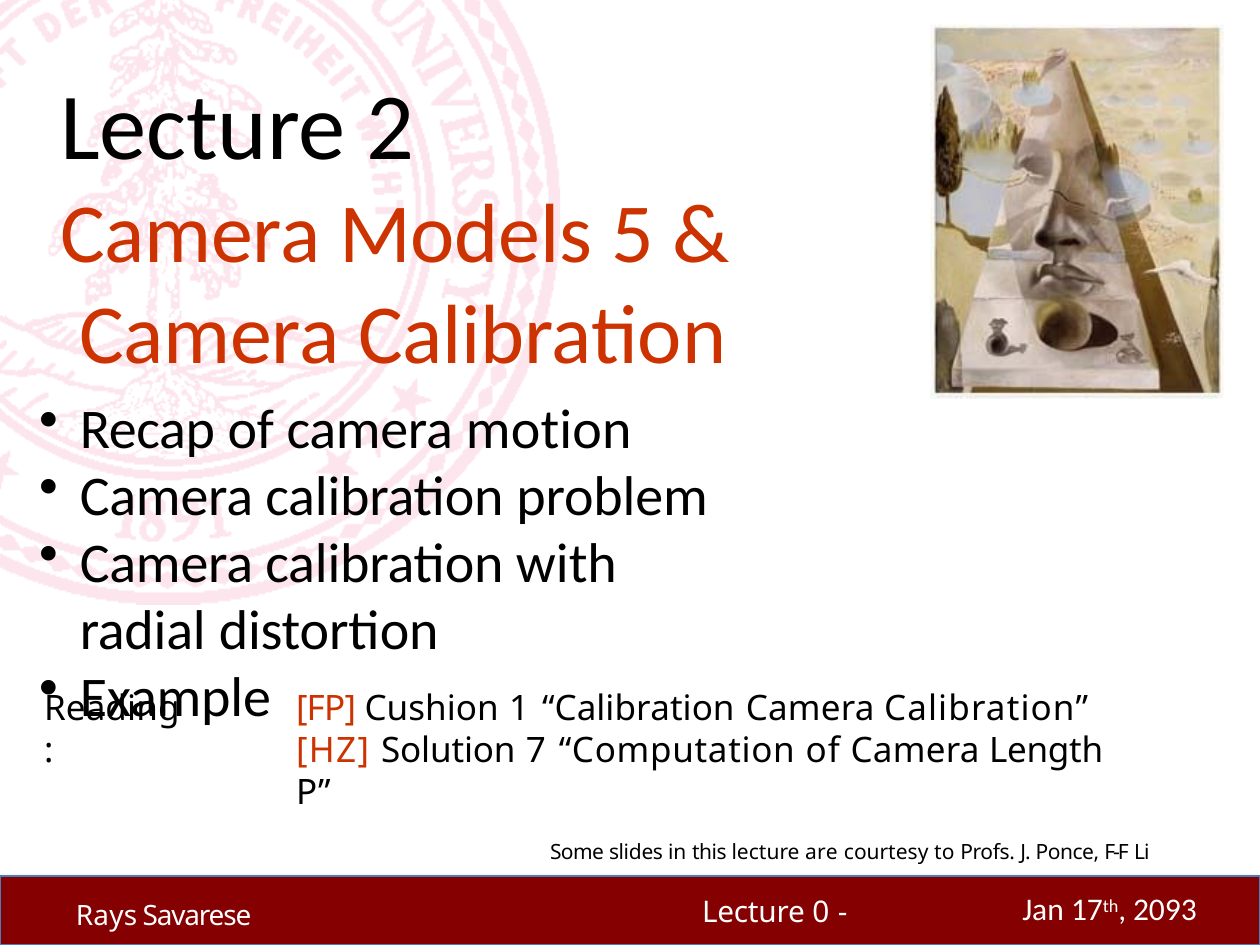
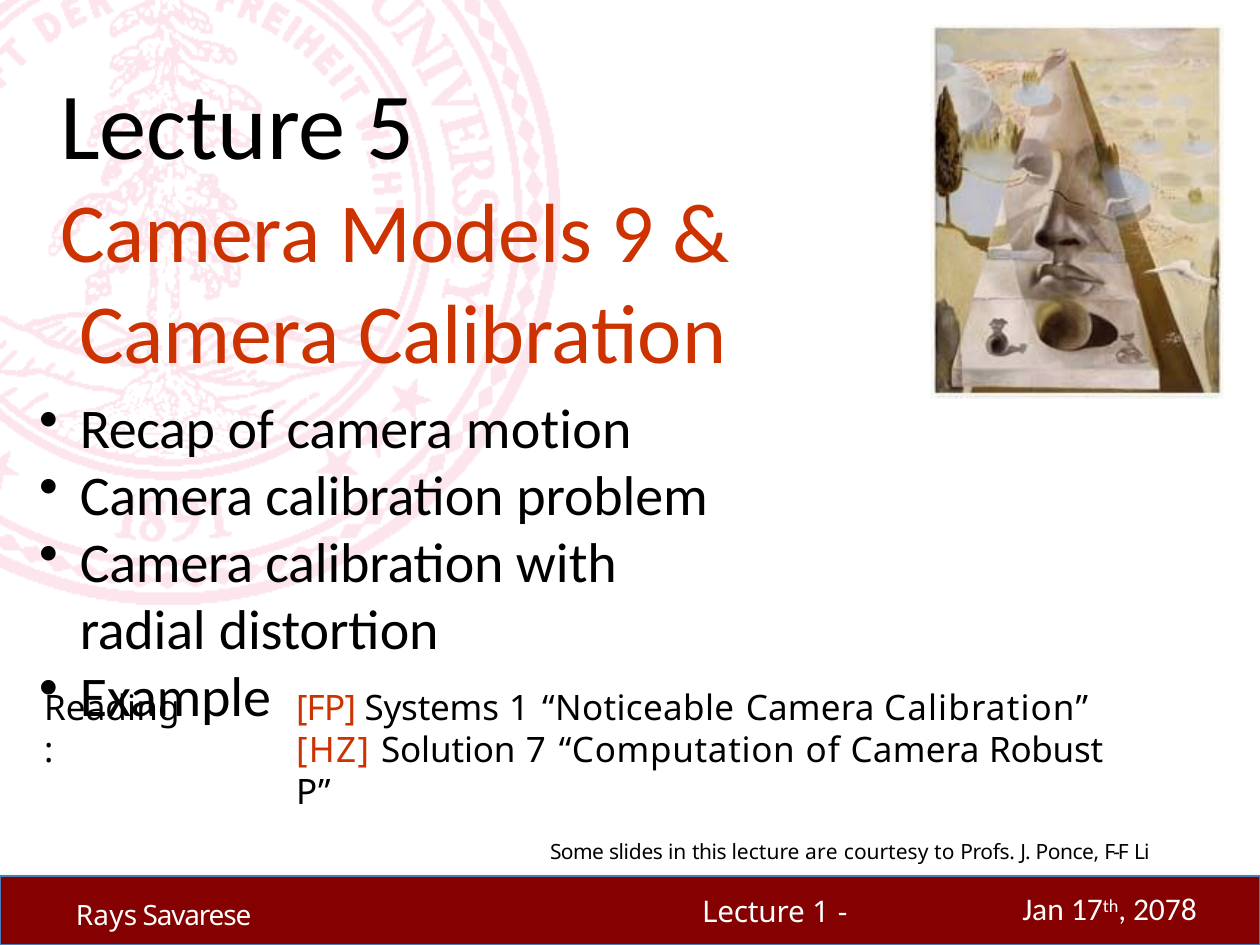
2: 2 -> 5 (391, 128)
5: 5 -> 9 (633, 235)
Cushion: Cushion -> Systems (432, 709)
1 Calibration: Calibration -> Noticeable (638, 709)
Length: Length -> Robust (1046, 751)
Lecture 0: 0 -> 1 (821, 913)
2093: 2093 -> 2078 (1165, 910)
